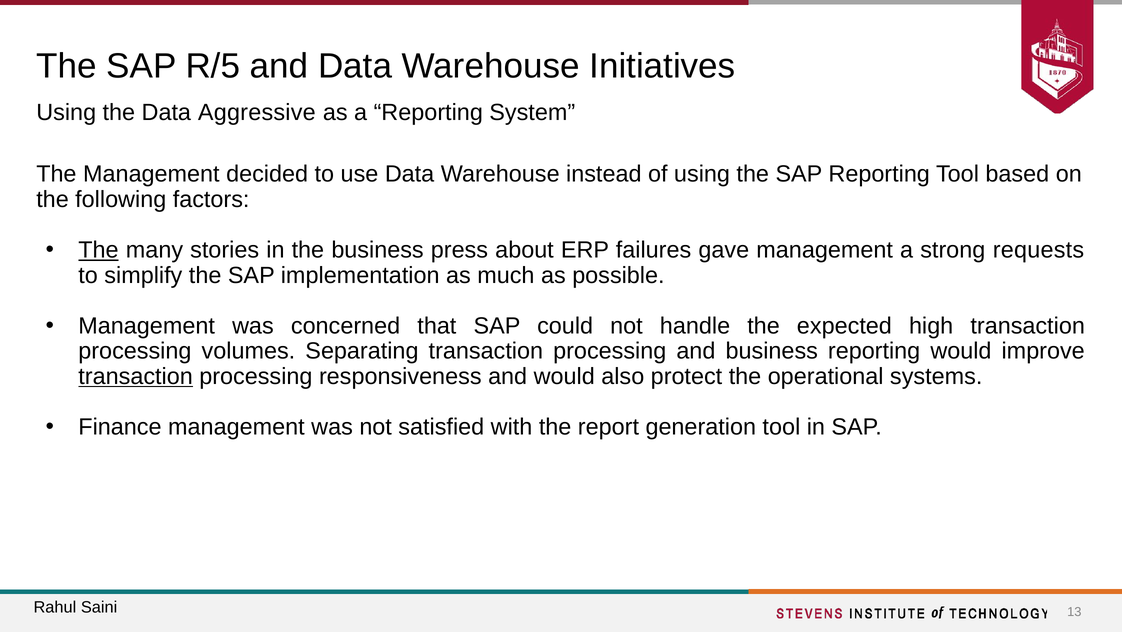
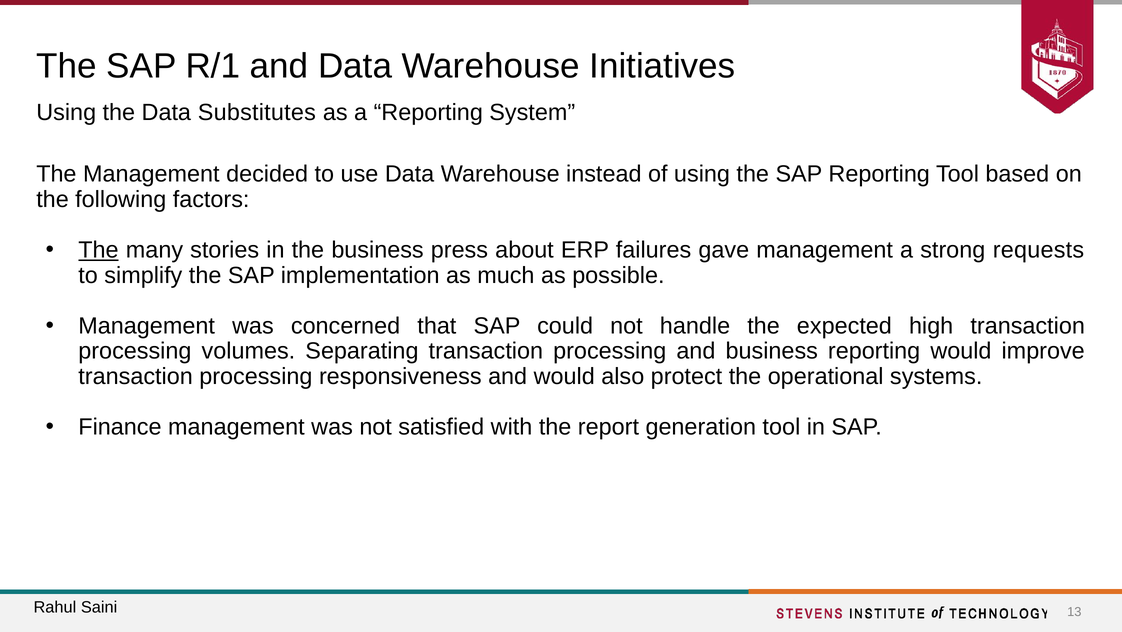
R/5: R/5 -> R/1 (213, 66)
Aggressive: Aggressive -> Substitutes (257, 113)
transaction underline: present -> none (136, 376)
